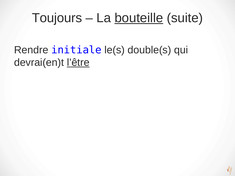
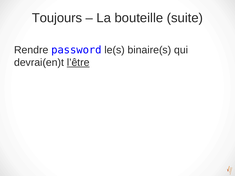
bouteille underline: present -> none (139, 18)
initiale: initiale -> password (76, 50)
double(s: double(s -> binaire(s (149, 50)
